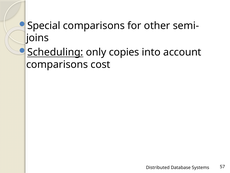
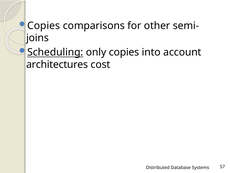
Special: Special -> Copies (44, 26)
comparisons: comparisons -> architectures (57, 64)
